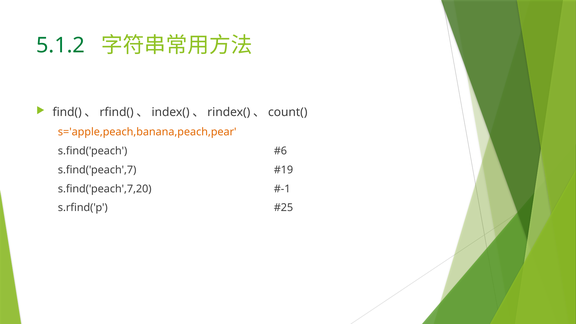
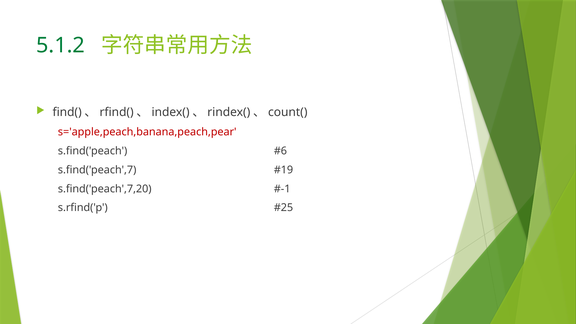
s='apple,peach,banana,peach,pear colour: orange -> red (147, 132)
